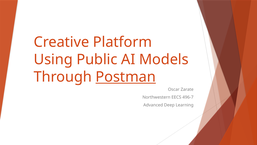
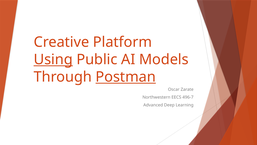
Using underline: none -> present (53, 59)
